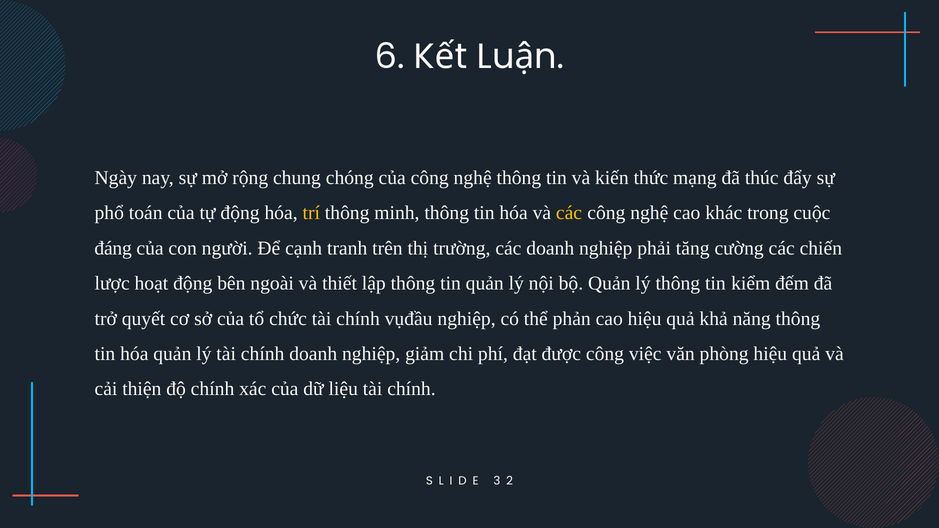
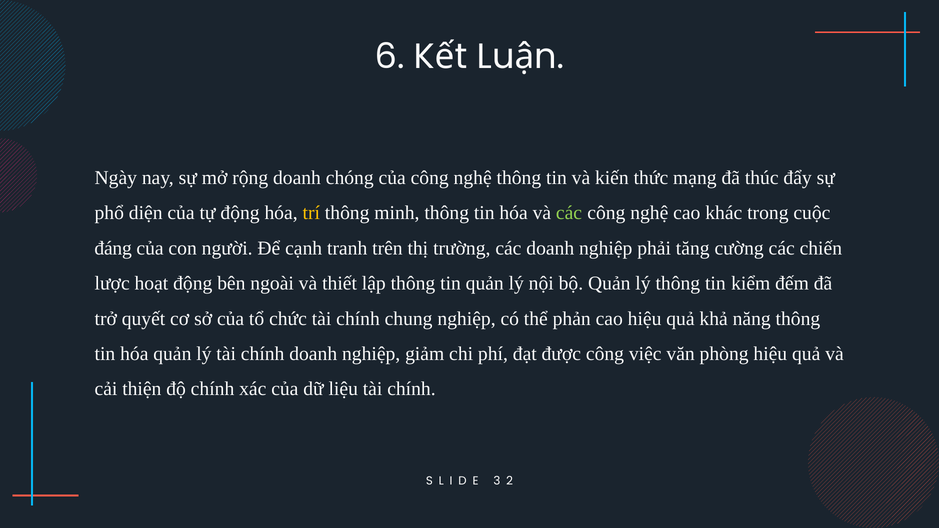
rộng chung: chung -> doanh (297, 178)
toán: toán -> diện (146, 213)
các colour: yellow -> light green (569, 213)
vụđầu: vụđầu -> chung (409, 319)
